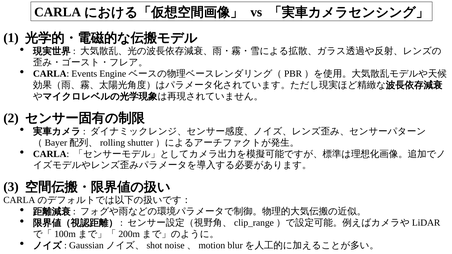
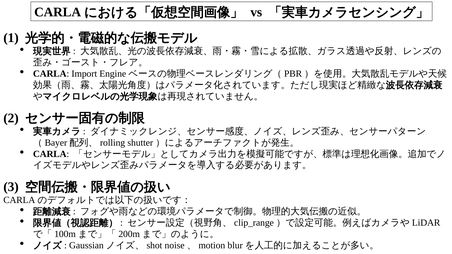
Events: Events -> Import (84, 74)
